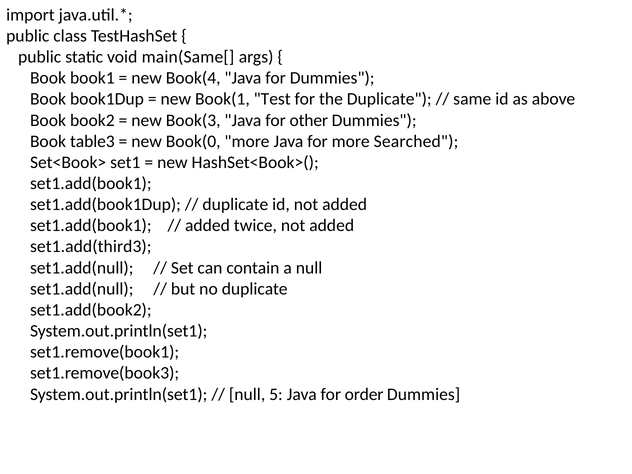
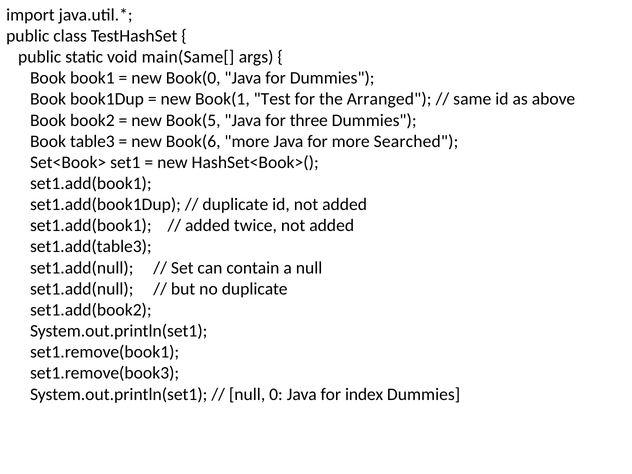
Book(4: Book(4 -> Book(0 (193, 78)
the Duplicate: Duplicate -> Arranged (389, 99)
Book(3: Book(3 -> Book(5 (193, 120)
other: other -> three (309, 120)
Book(0: Book(0 -> Book(6 (193, 141)
set1.add(third3: set1.add(third3 -> set1.add(table3 (91, 247)
5: 5 -> 0 (276, 394)
order: order -> index (364, 394)
